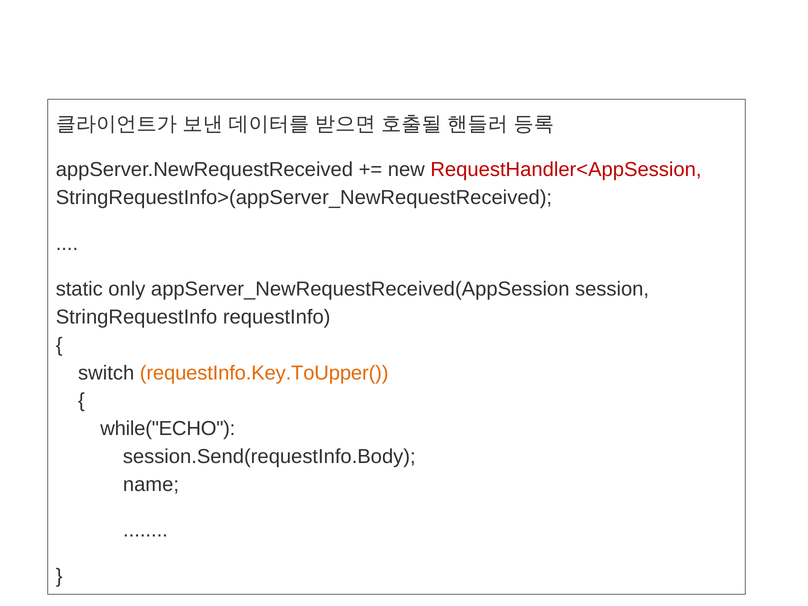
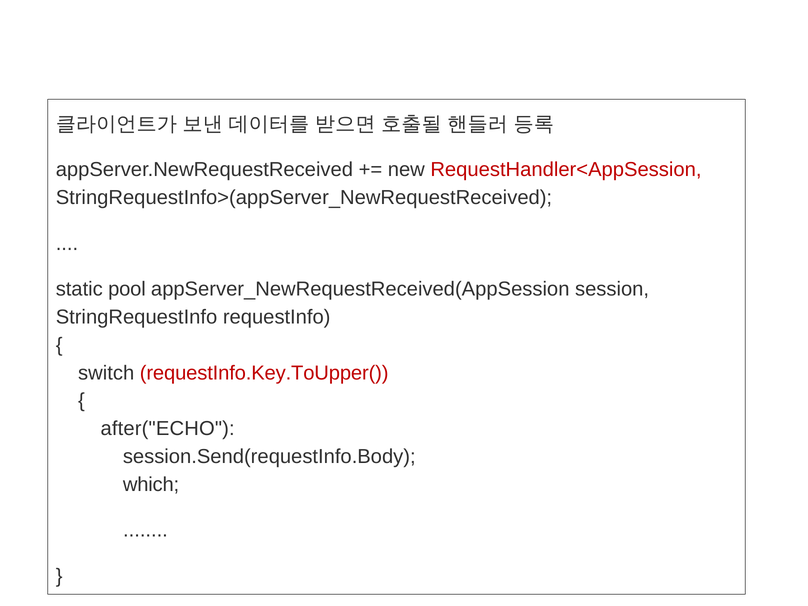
only: only -> pool (127, 289)
requestInfo.Key.ToUpper( colour: orange -> red (264, 373)
while("ECHO: while("ECHO -> after("ECHO (168, 429)
name: name -> which (151, 484)
